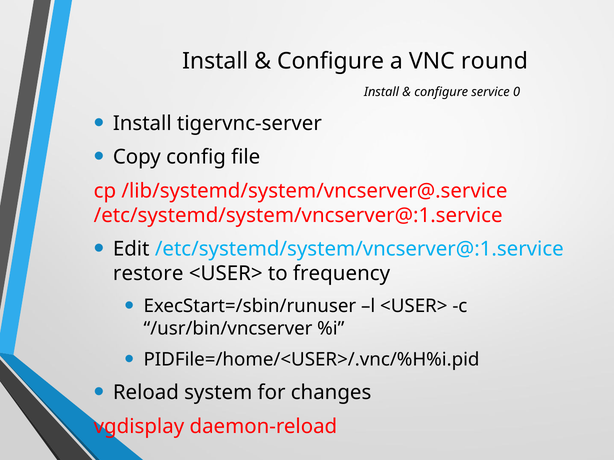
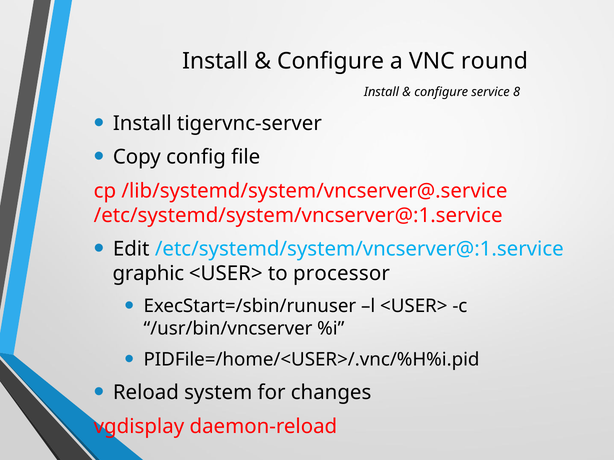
0: 0 -> 8 (517, 92)
restore: restore -> graphic (148, 274)
frequency: frequency -> processor (341, 274)
